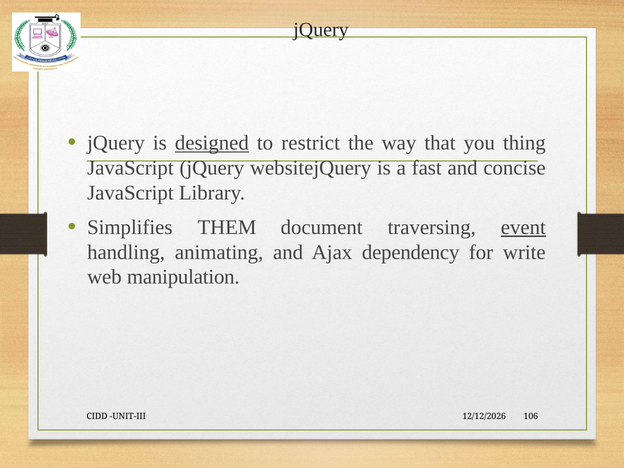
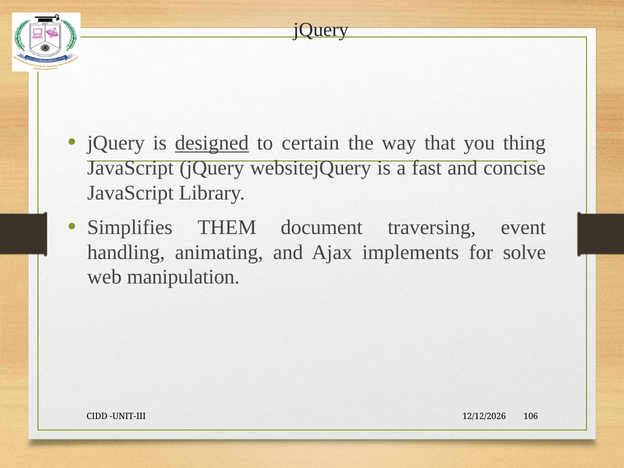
restrict: restrict -> certain (311, 143)
event underline: present -> none (523, 227)
dependency: dependency -> implements (411, 252)
write: write -> solve (524, 252)
